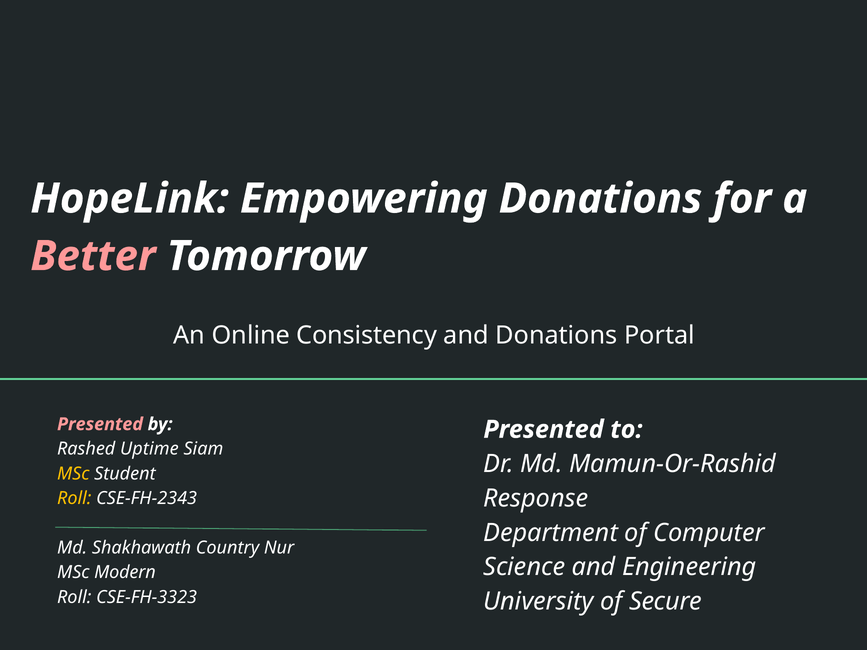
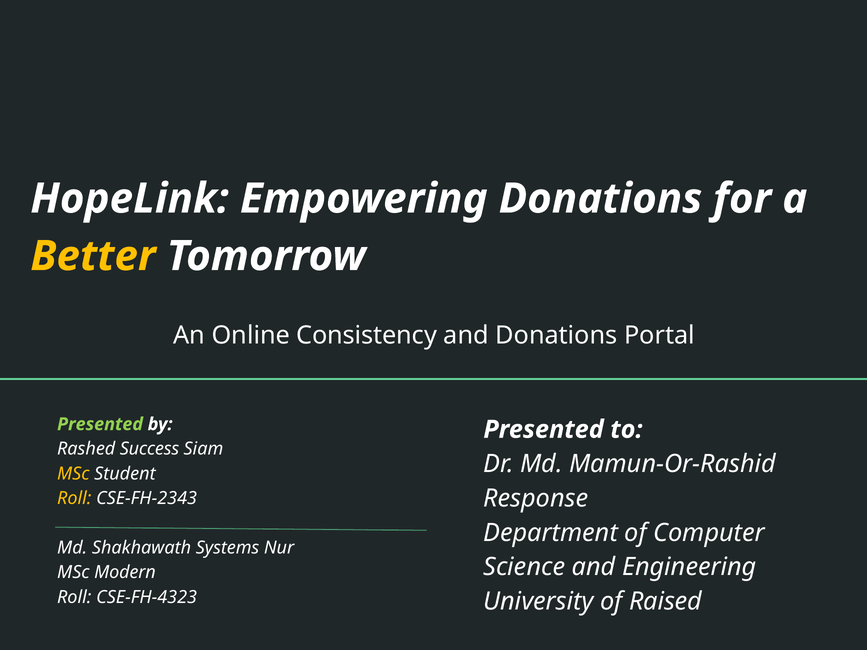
Better colour: pink -> yellow (93, 256)
Presented colour: pink -> light green (100, 424)
Uptime: Uptime -> Success (150, 449)
Country: Country -> Systems (228, 548)
CSE-FH-3323: CSE-FH-3323 -> CSE-FH-4323 (147, 597)
Secure: Secure -> Raised (665, 602)
